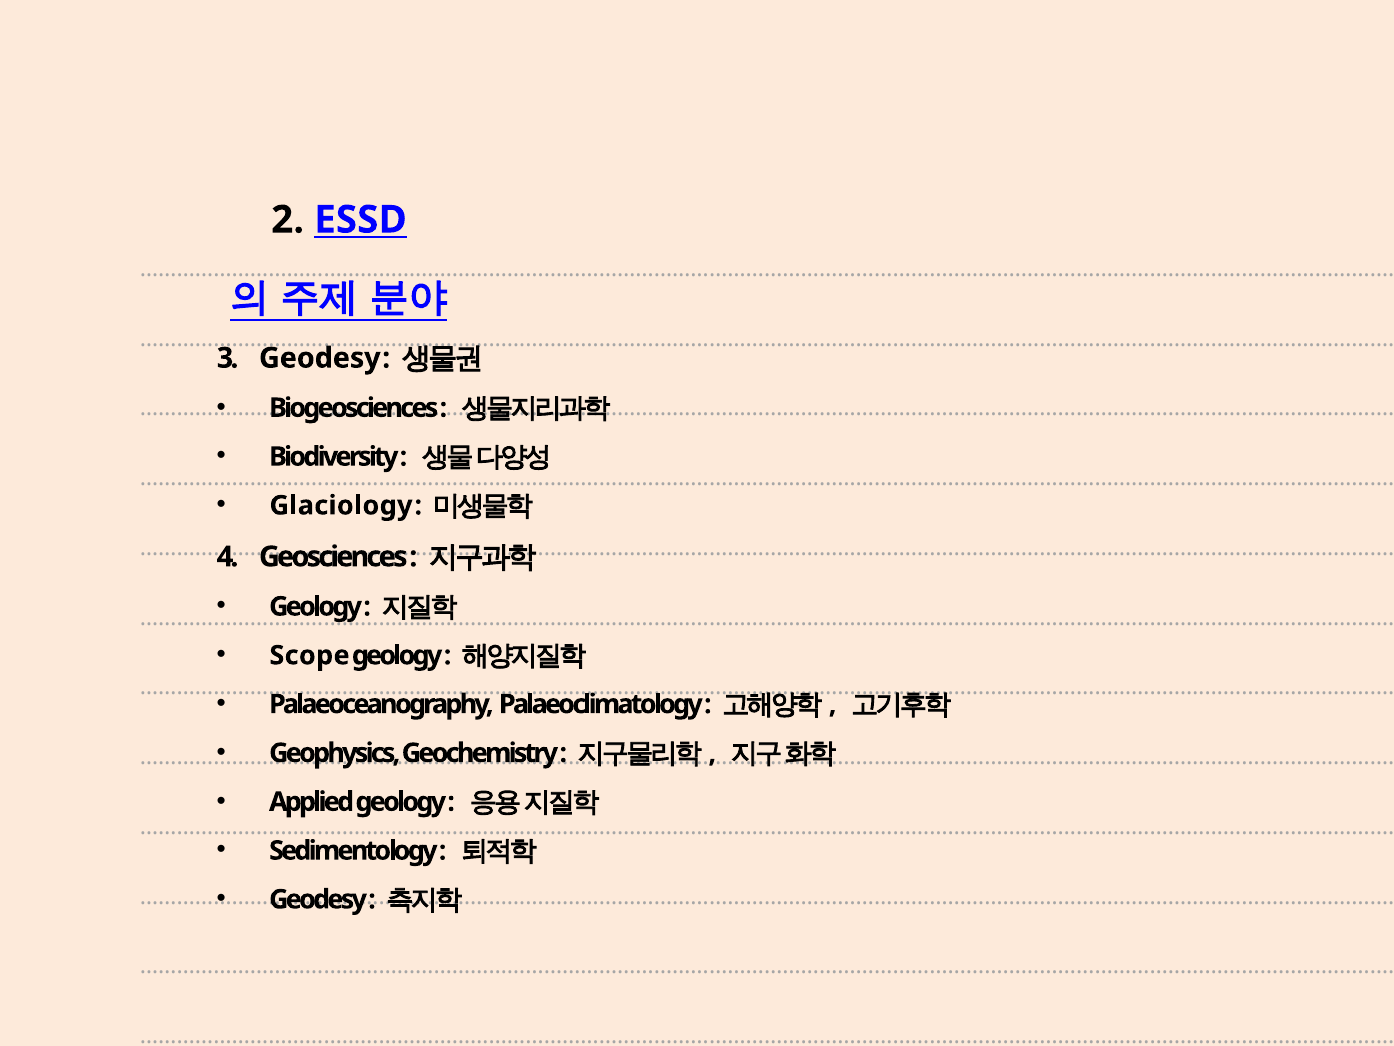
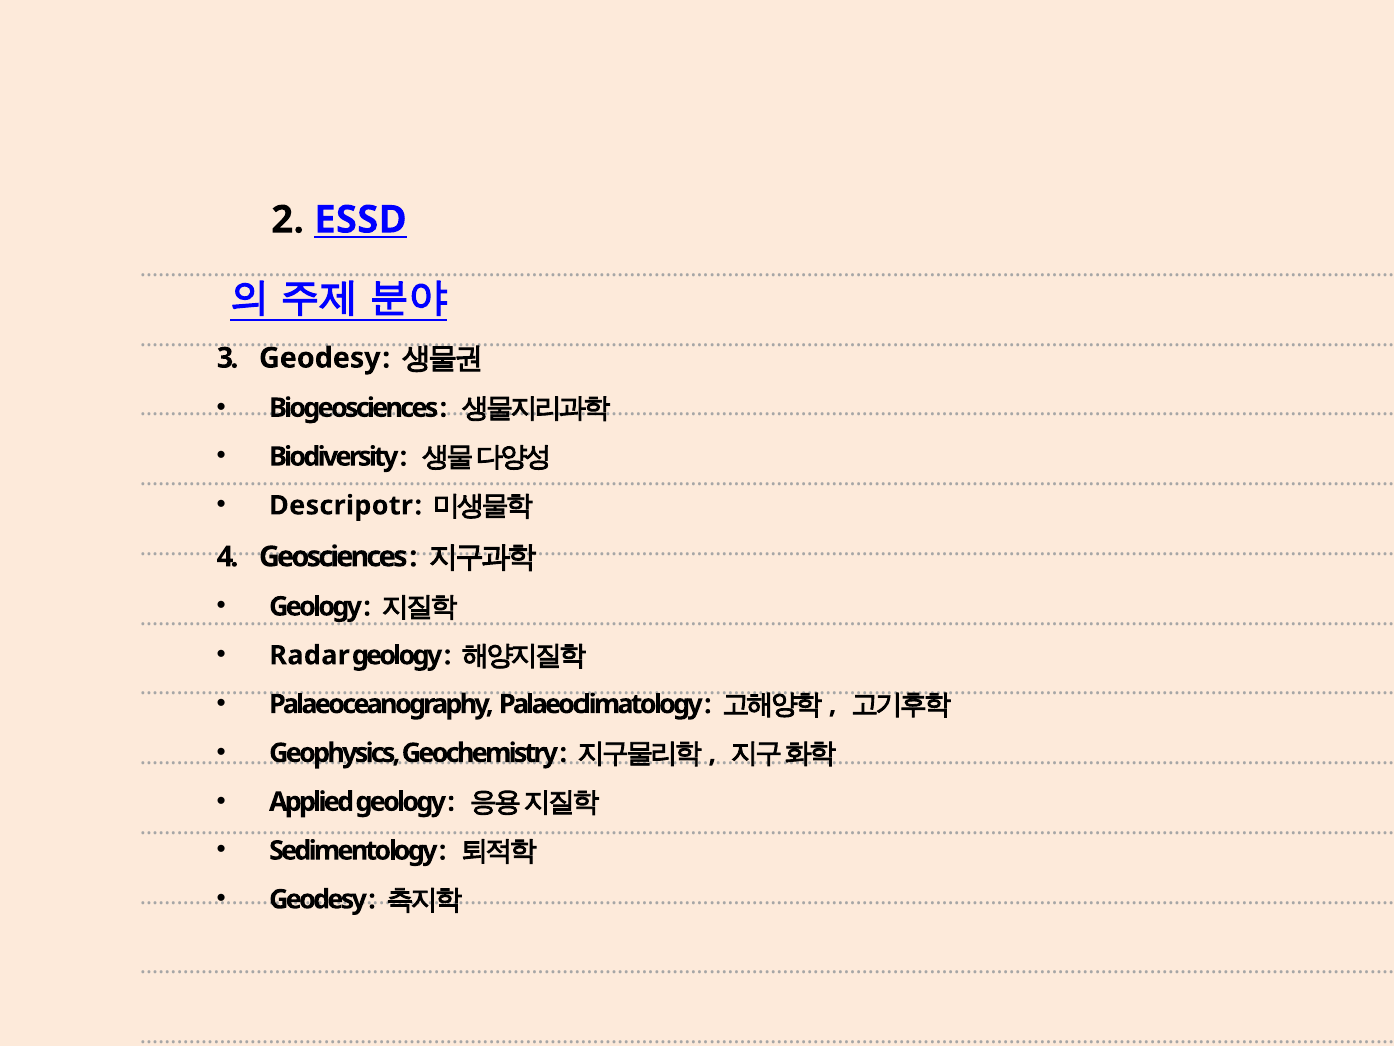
Glaciology: Glaciology -> Descripotr (341, 505)
Scope: Scope -> Radar (310, 655)
